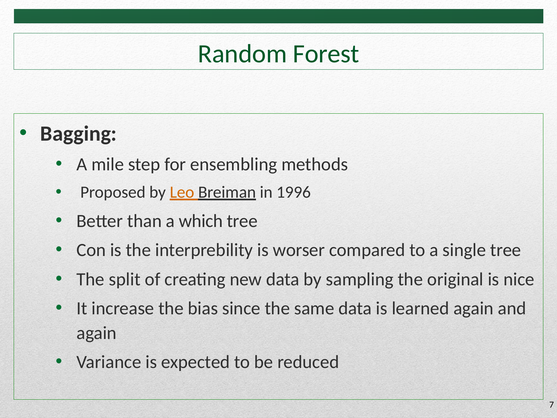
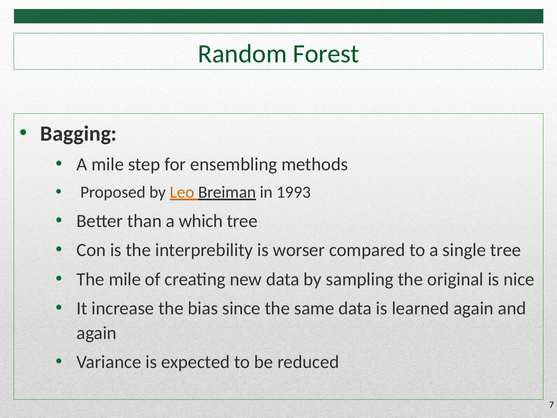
1996: 1996 -> 1993 (294, 192)
The split: split -> mile (125, 279)
